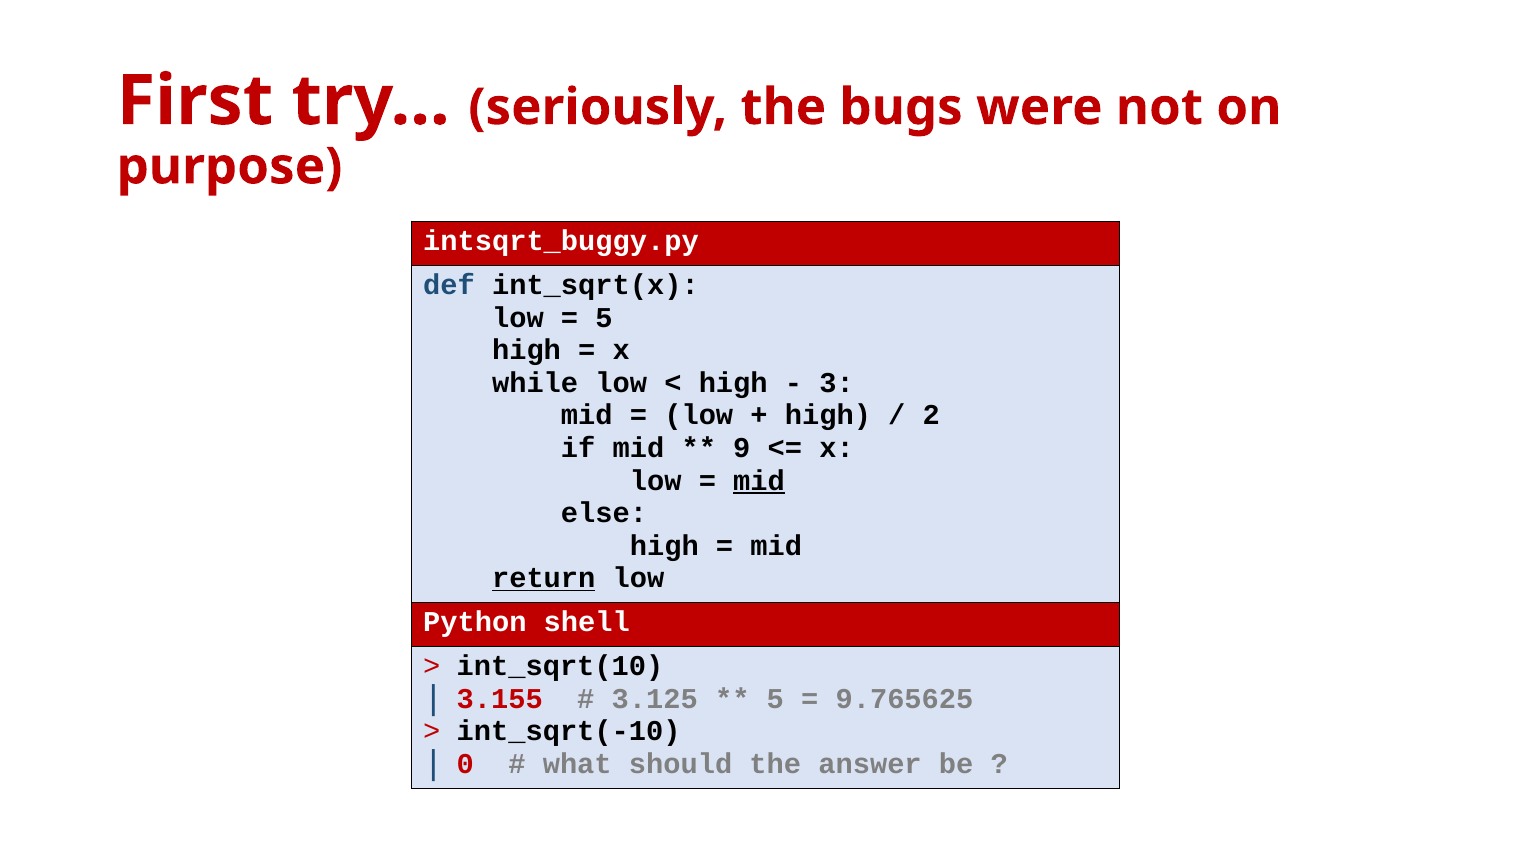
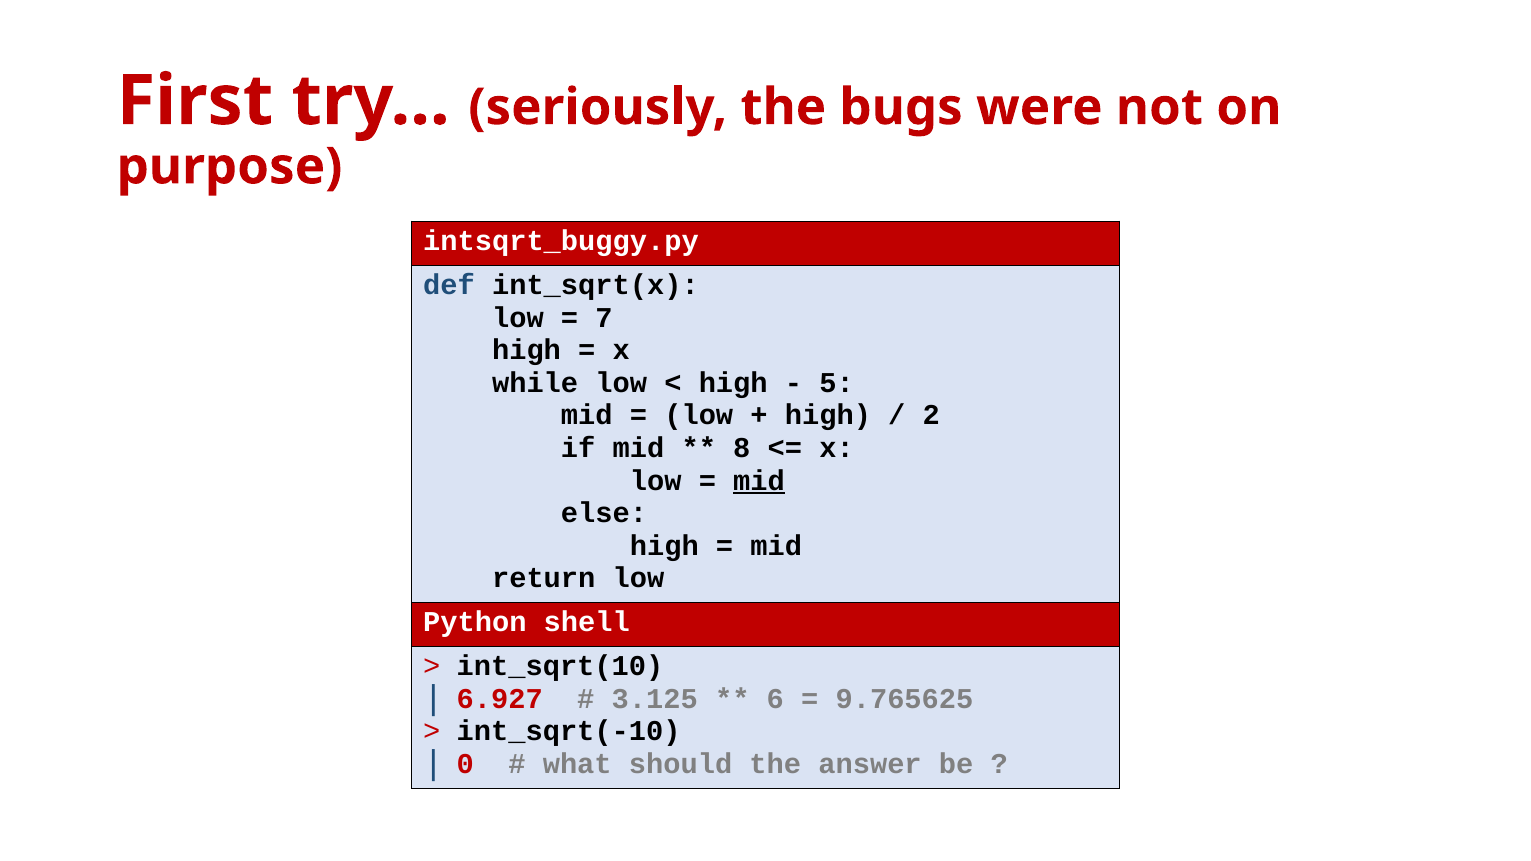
5: 5 -> 7 (604, 318)
3: 3 -> 5 (837, 383)
9: 9 -> 8 (742, 448)
return underline: present -> none (544, 578)
3.155: 3.155 -> 6.927 (500, 699)
5: 5 -> 6 (775, 699)
